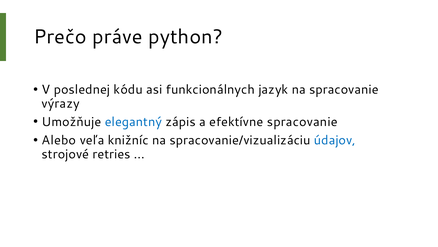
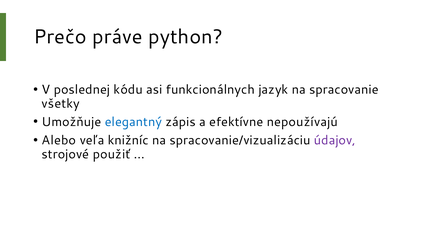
výrazy: výrazy -> všetky (61, 103)
efektívne spracovanie: spracovanie -> nepoužívajú (302, 122)
údajov colour: blue -> purple (335, 140)
retries: retries -> použiť (111, 154)
